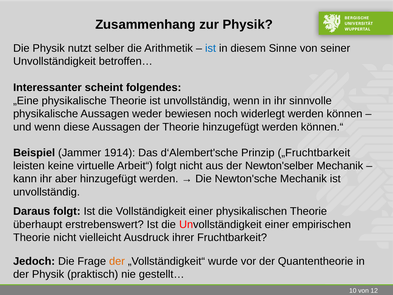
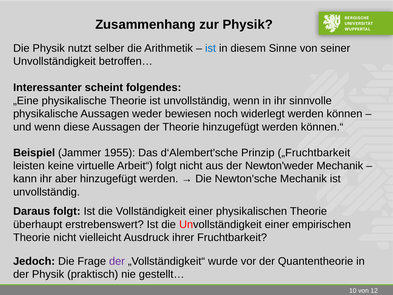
1914: 1914 -> 1955 (120, 153)
Newton'selber: Newton'selber -> Newton'weder (279, 166)
der colour: orange -> purple (117, 261)
